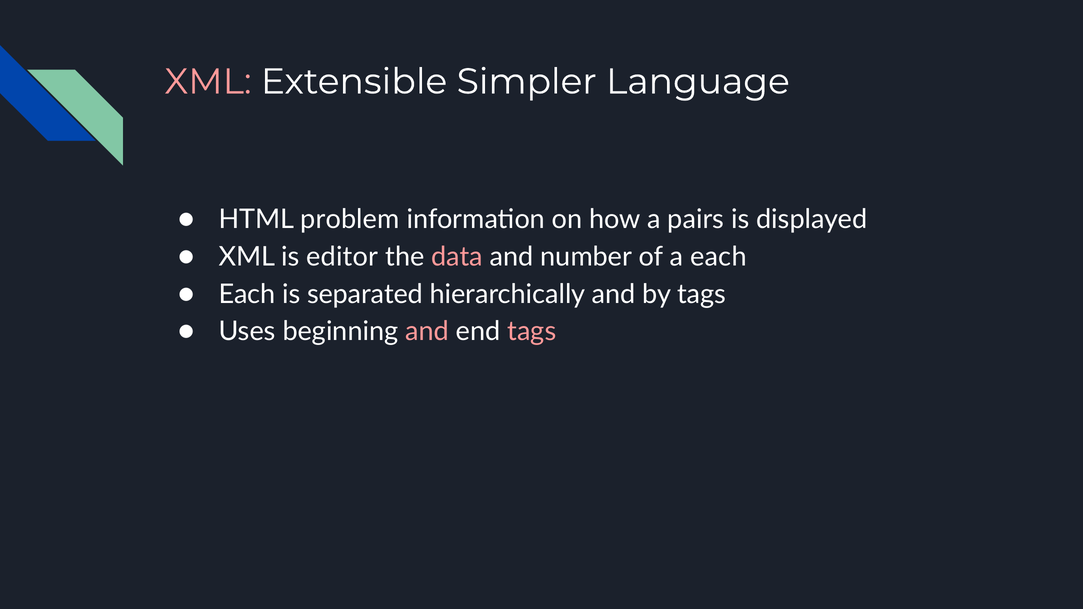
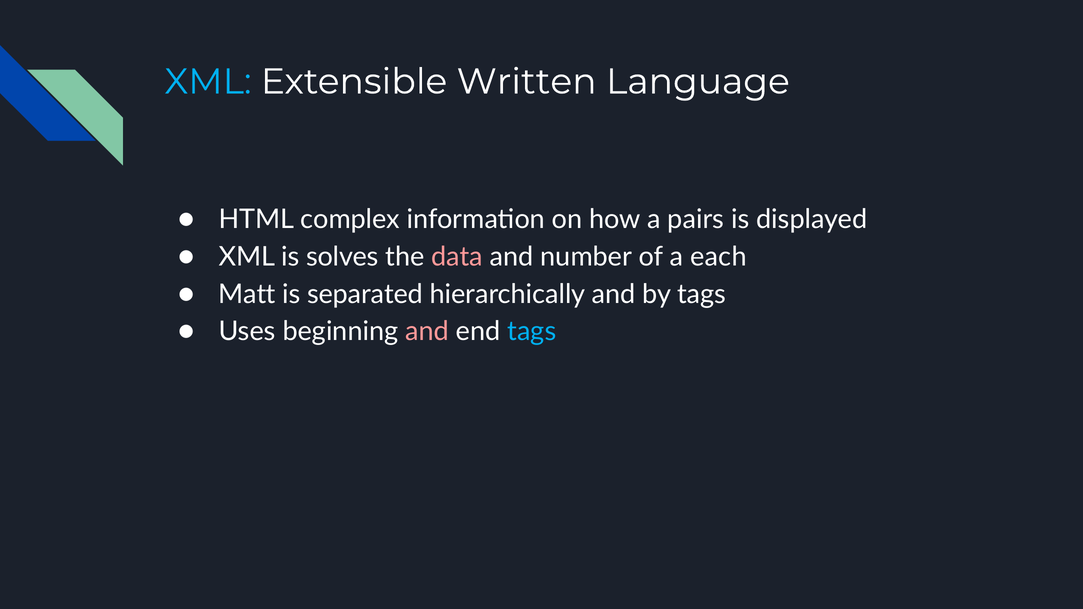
XML colour: pink -> light blue (208, 82)
Simpler: Simpler -> Written (527, 82)
problem: problem -> complex (350, 219)
editor: editor -> solves (343, 257)
Each: Each -> Matt (247, 294)
tags colour: pink -> light blue (532, 332)
